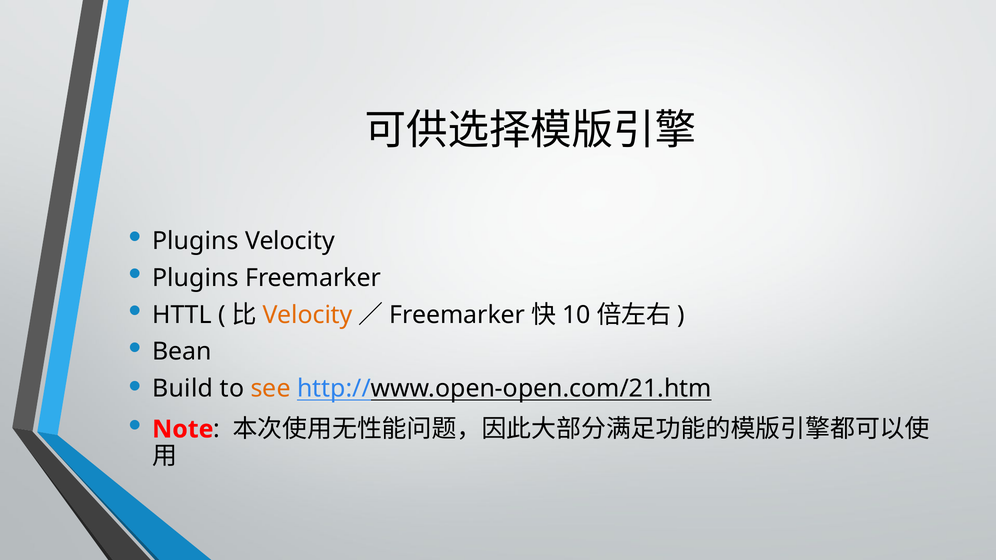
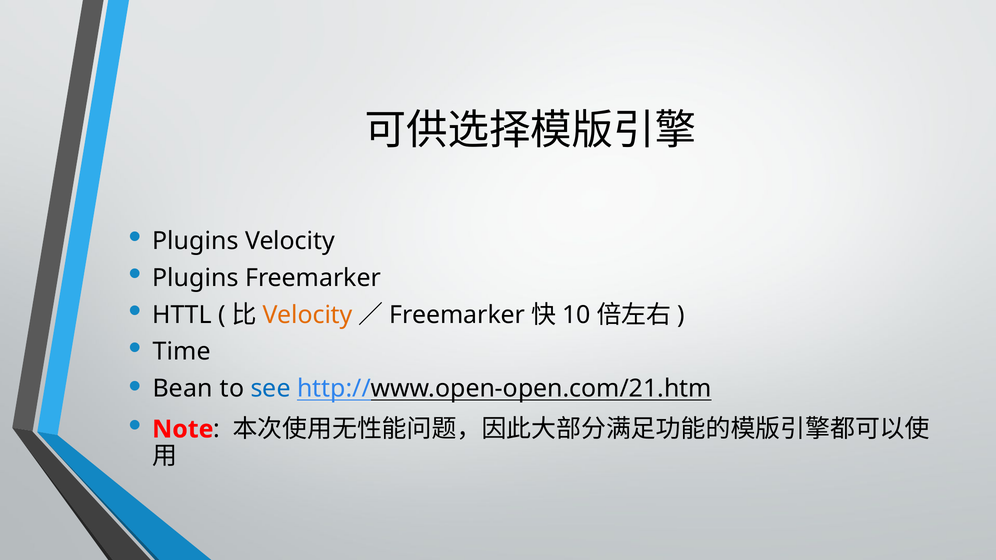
Bean: Bean -> Time (182, 352)
Build: Build -> Bean (183, 389)
see colour: orange -> blue (271, 389)
